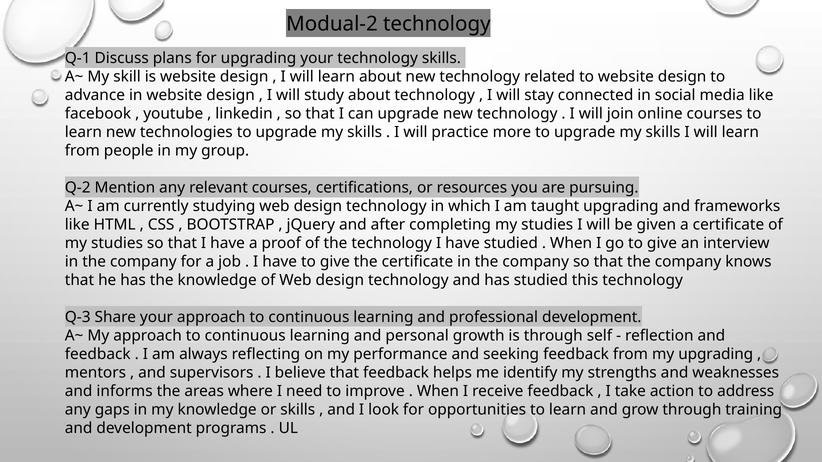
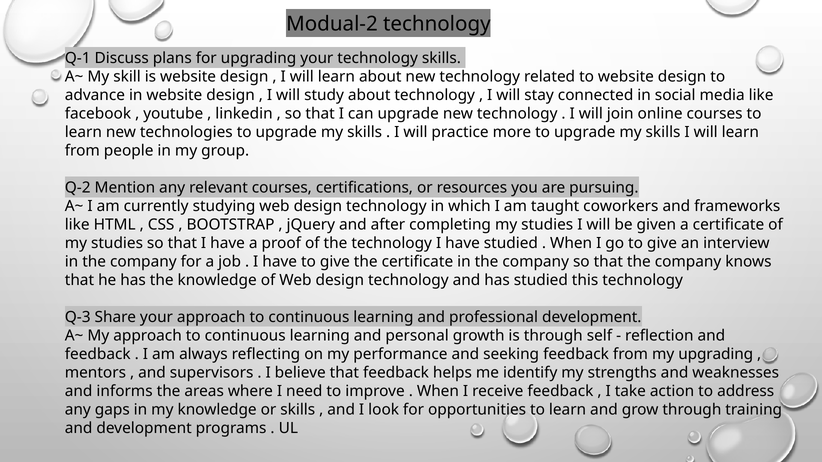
taught upgrading: upgrading -> coworkers (621, 206)
